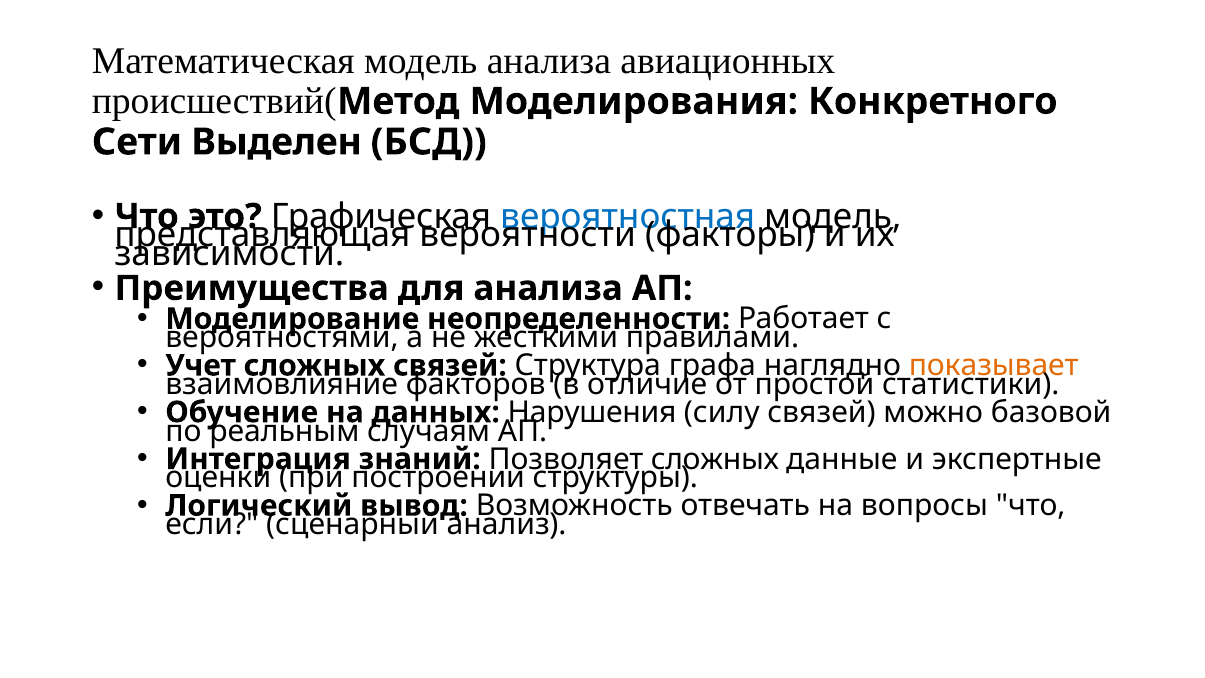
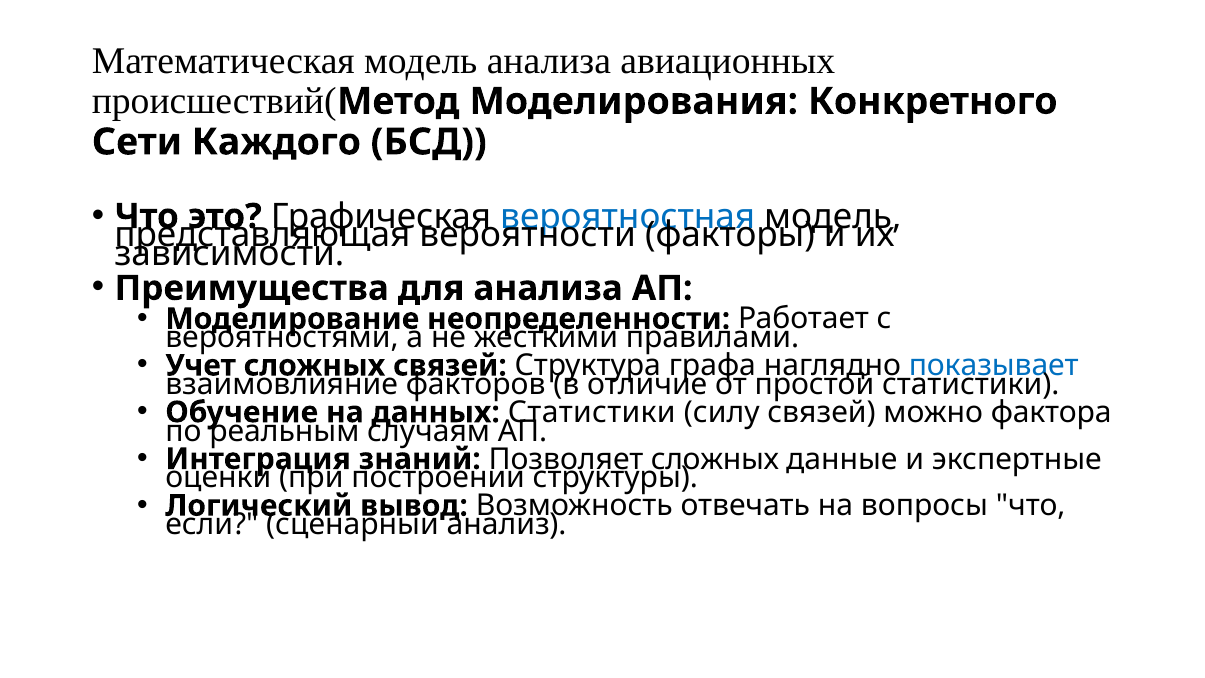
Выделен: Выделен -> Каждого (276, 142)
показывает colour: orange -> blue (994, 365)
Нарушения: Нарушения -> Статистики (592, 412)
базовой: базовой -> фактора (1051, 412)
